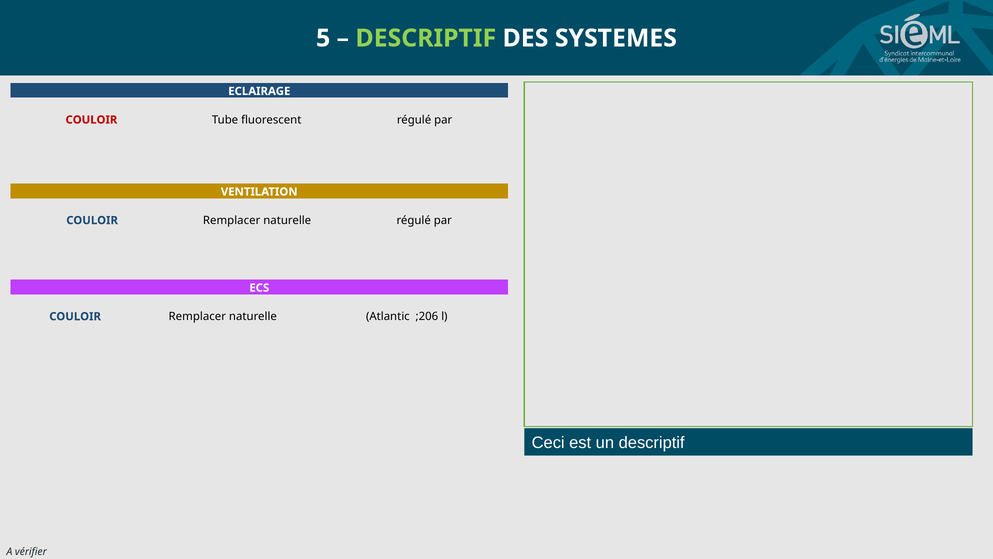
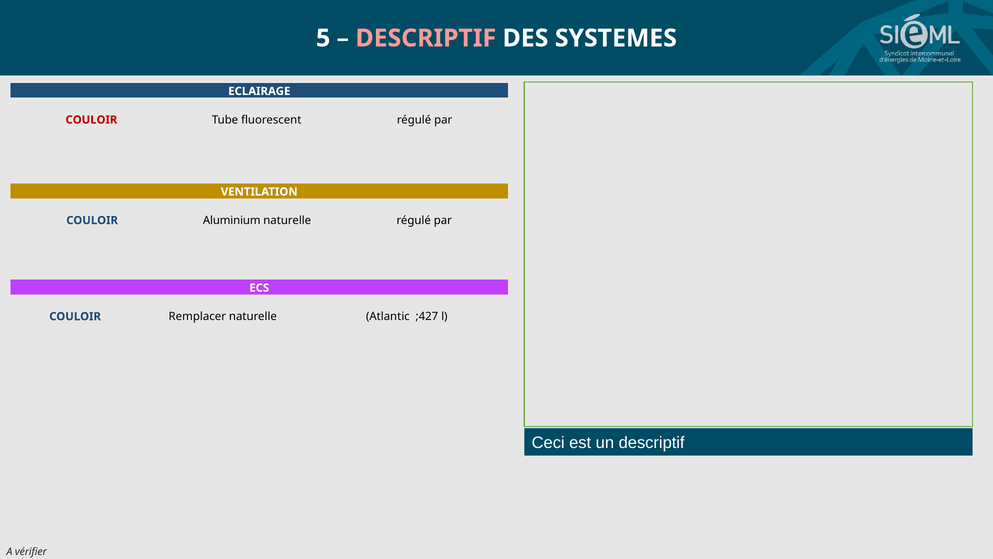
DESCRIPTIF colour: light green -> pink (426, 38)
Remplacer: Remplacer -> Aluminium (232, 220)
;206: ;206 -> ;427 (427, 316)
